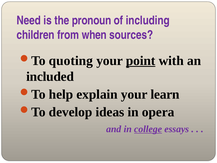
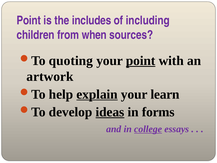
Need: Need -> Point (29, 20)
pronoun: pronoun -> includes (92, 20)
included: included -> artwork (50, 76)
explain underline: none -> present (97, 94)
ideas underline: none -> present (110, 112)
opera: opera -> forms (158, 112)
